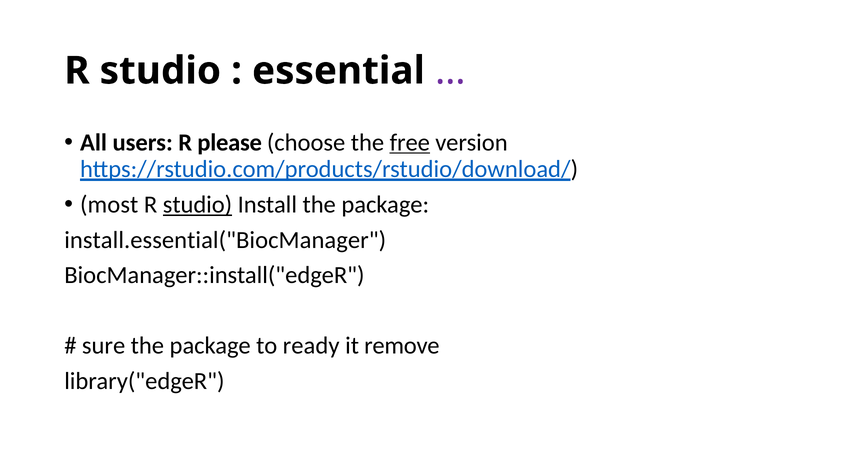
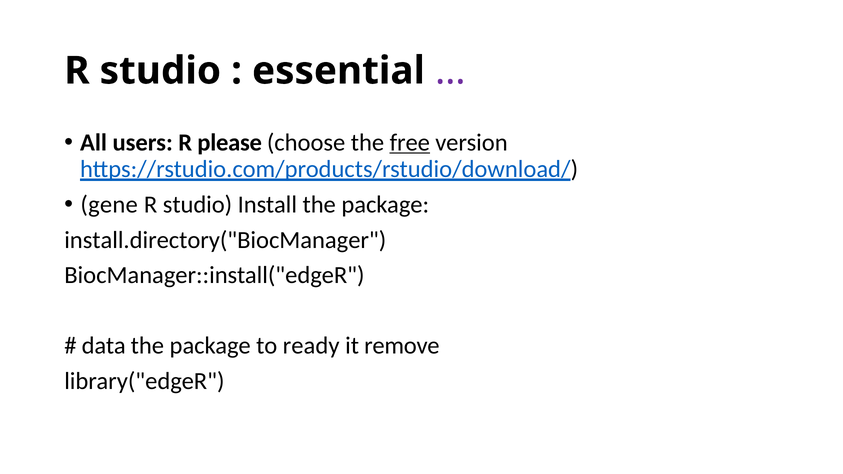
most: most -> gene (109, 205)
studio underline: present -> none (197, 205)
install.essential("BiocManager: install.essential("BiocManager -> install.directory("BiocManager (225, 240)
sure: sure -> data (104, 346)
